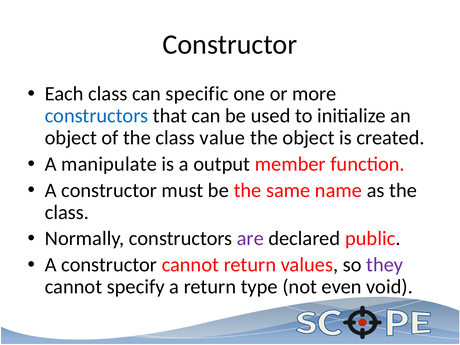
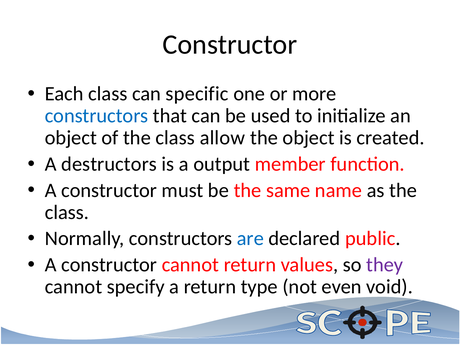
value: value -> allow (222, 138)
manipulate: manipulate -> destructors (109, 164)
are colour: purple -> blue (250, 239)
